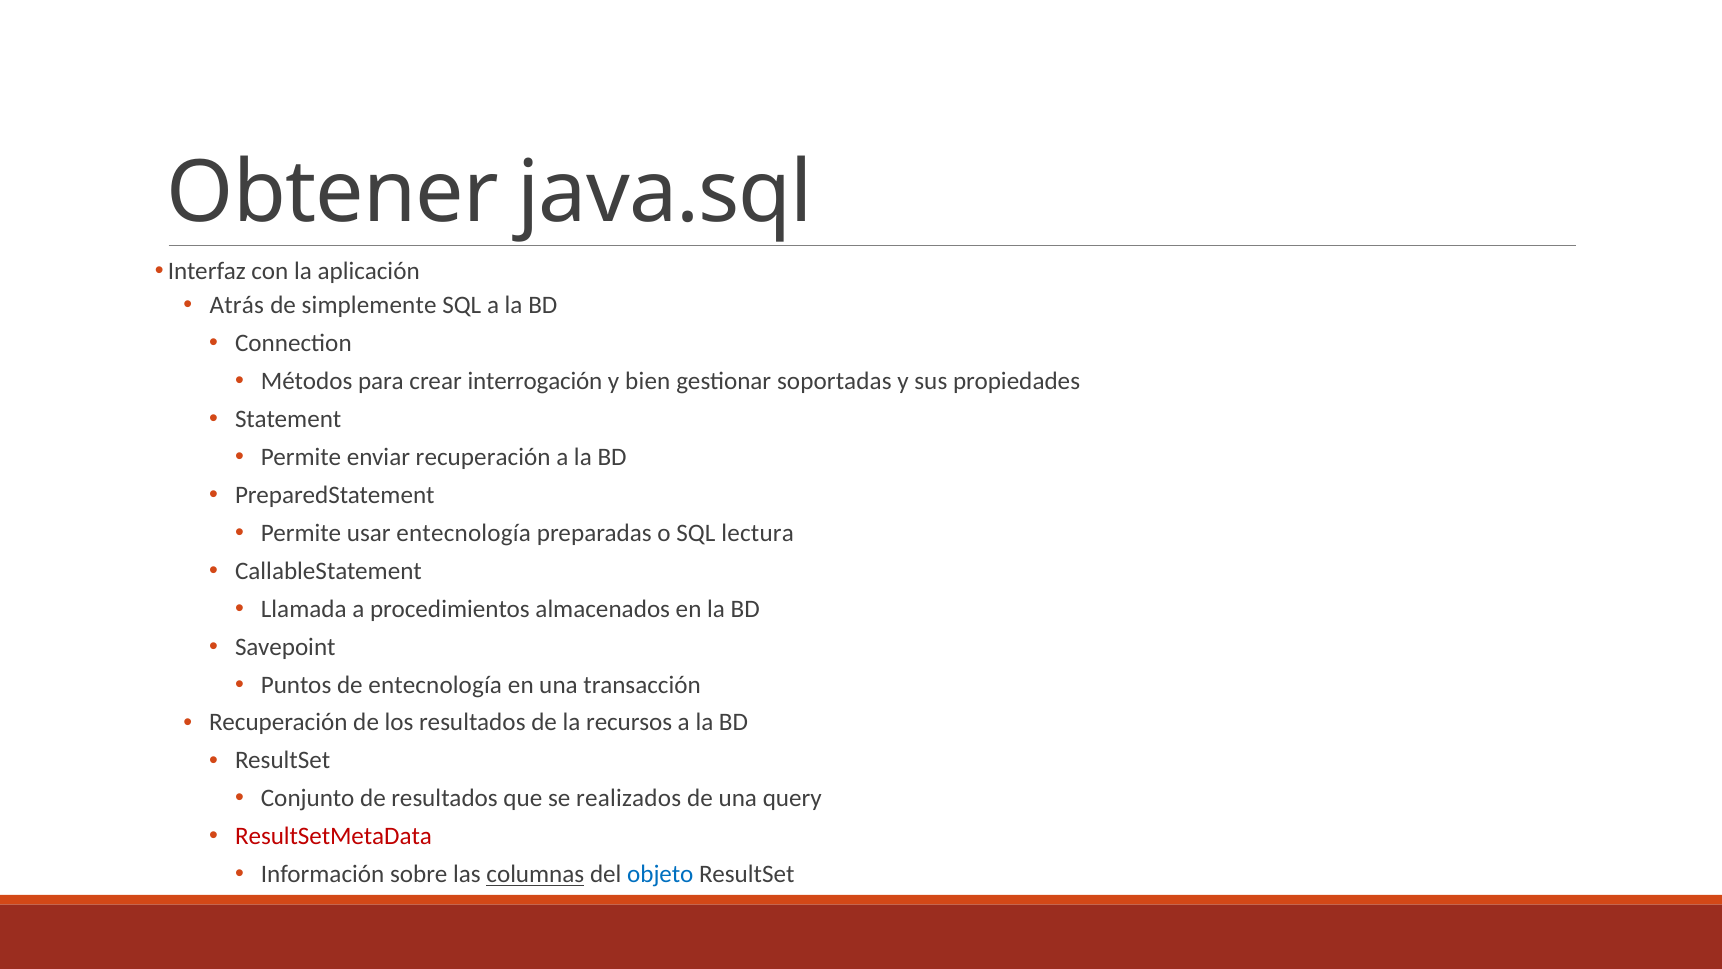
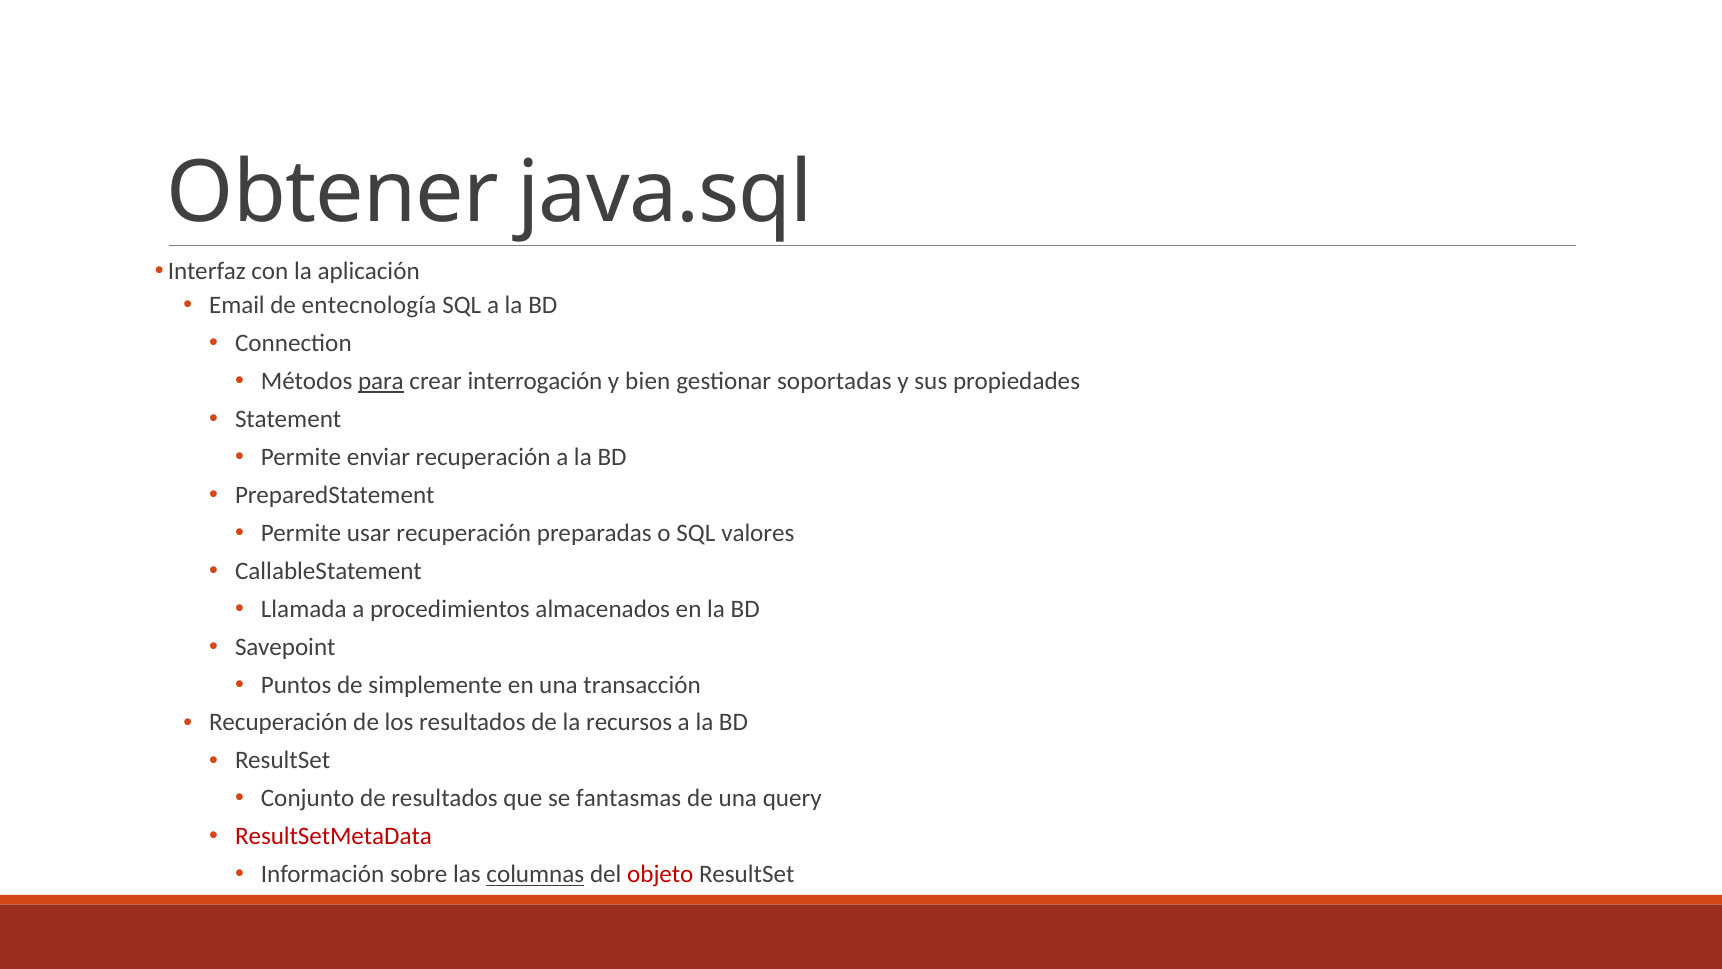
Atrás: Atrás -> Email (237, 305)
simplemente: simplemente -> entecnología (369, 305)
para underline: none -> present (381, 381)
usar entecnología: entecnología -> recuperación (464, 533)
lectura: lectura -> valores (758, 533)
de entecnología: entecnología -> simplemente (435, 684)
realizados: realizados -> fantasmas (629, 798)
objeto colour: blue -> red (660, 874)
